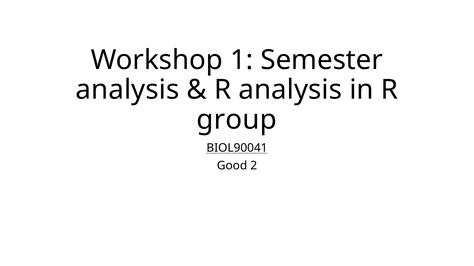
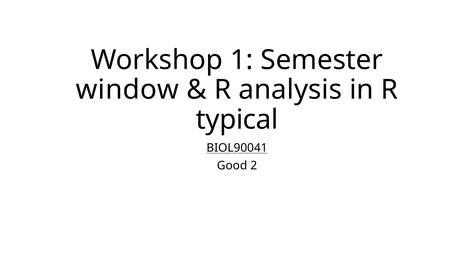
analysis: analysis -> window (127, 90)
group: group -> typical (237, 120)
